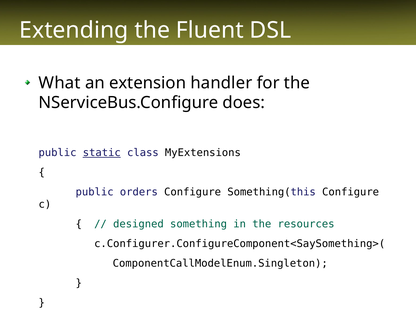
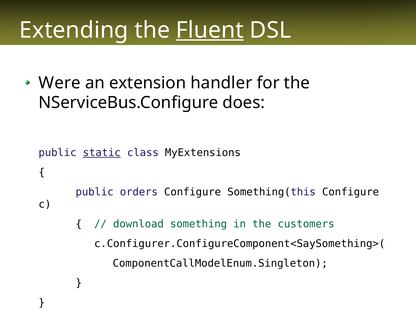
Fluent underline: none -> present (210, 30)
What: What -> Were (60, 83)
designed: designed -> download (138, 224)
resources: resources -> customers (306, 224)
